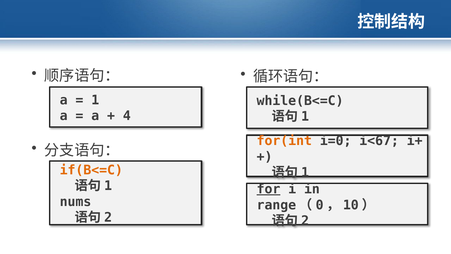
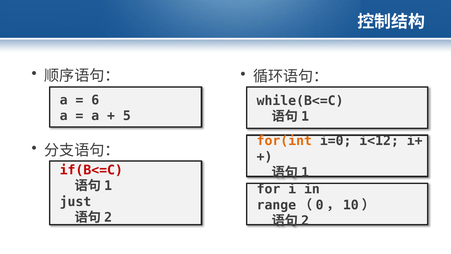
1: 1 -> 6 (95, 100)
4: 4 -> 5 (127, 116)
i<67: i<67 -> i<12 (379, 141)
if(B<=C colour: orange -> red (91, 170)
for underline: present -> none (268, 189)
nums: nums -> just (75, 201)
